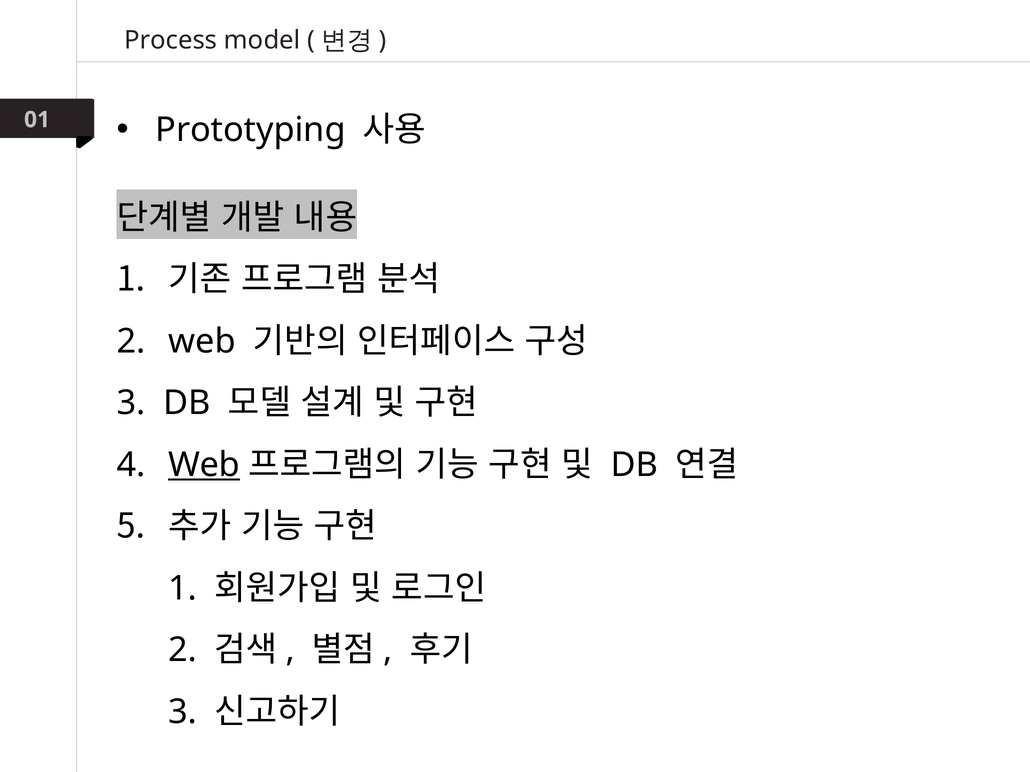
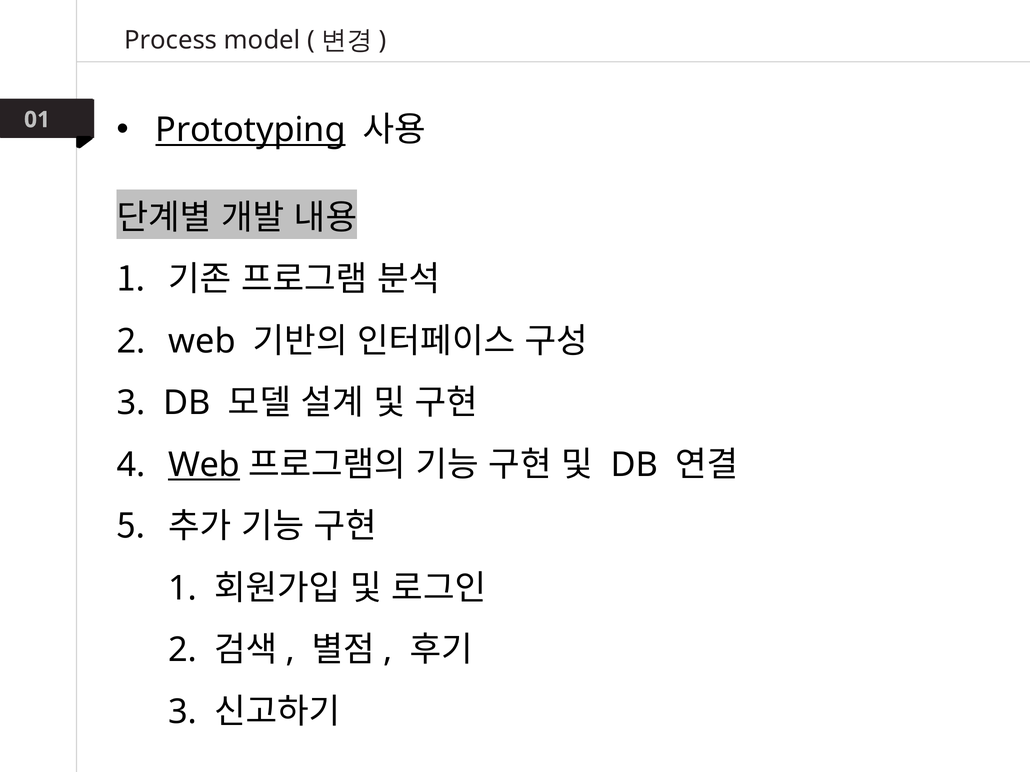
Prototyping underline: none -> present (251, 130)
